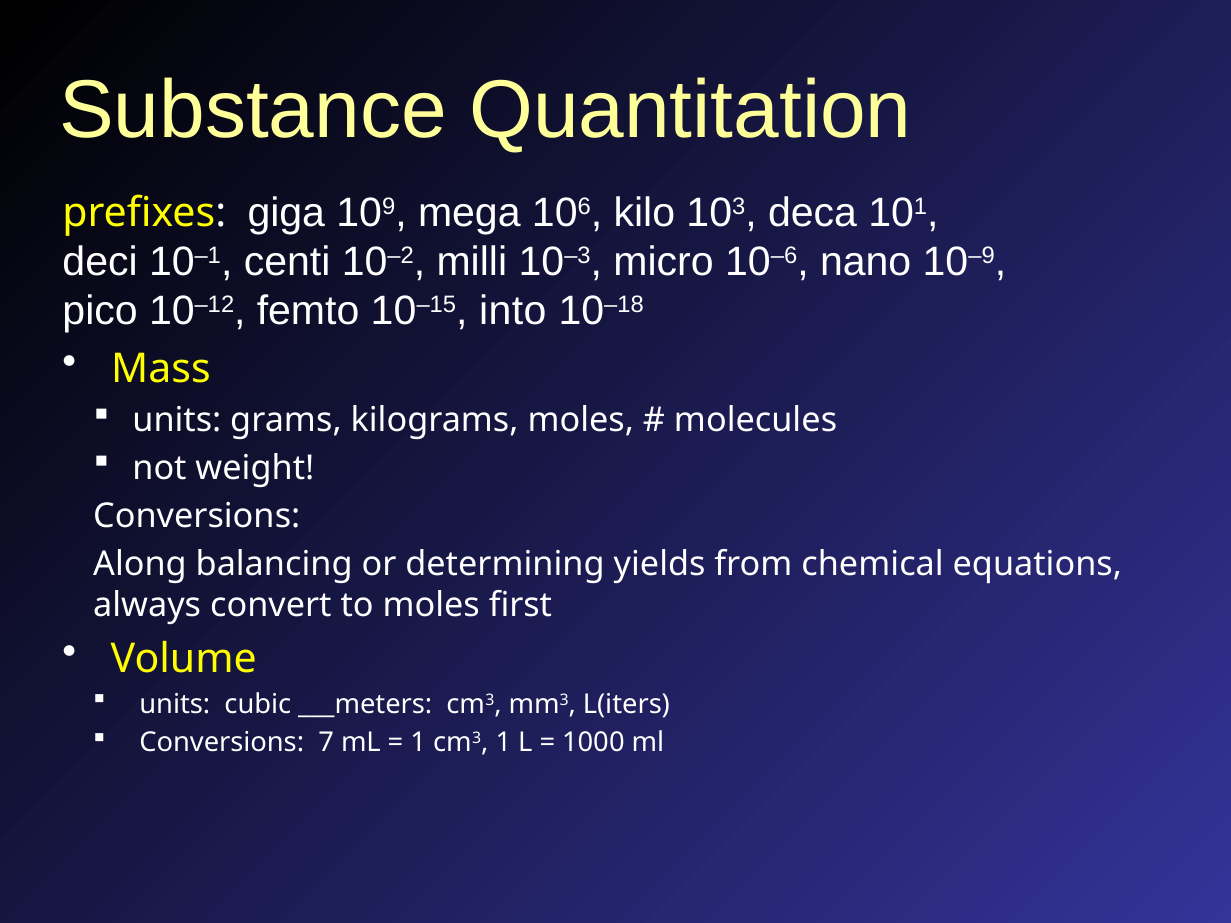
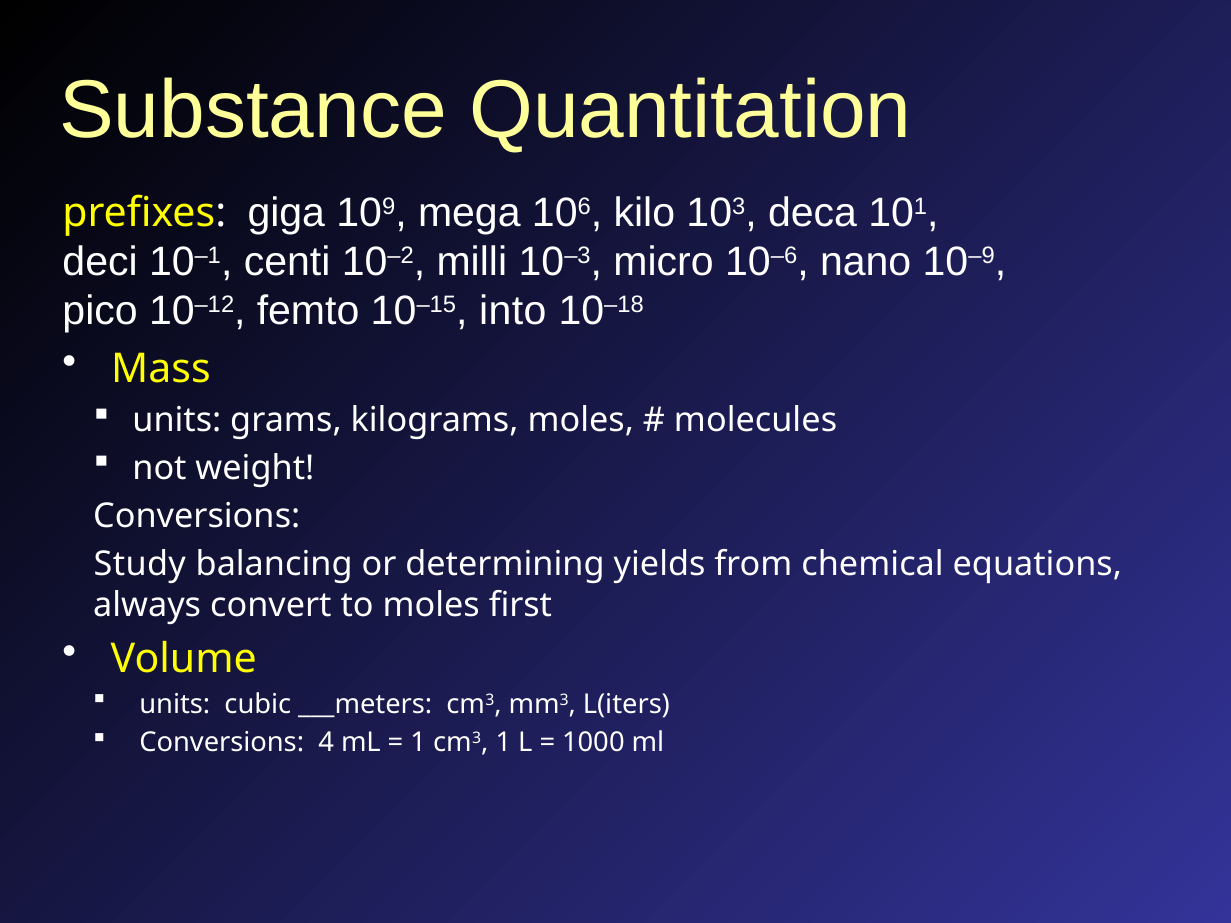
Along: Along -> Study (140, 564)
7: 7 -> 4 (326, 743)
